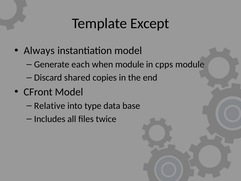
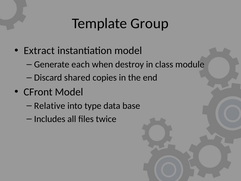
Except: Except -> Group (150, 23)
Always: Always -> Extract (39, 51)
when module: module -> destroy (130, 64)
cpps: cpps -> class (164, 64)
